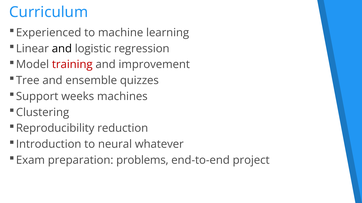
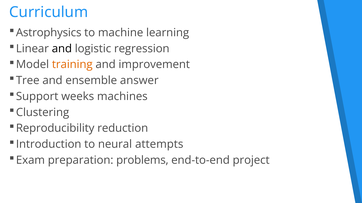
Experienced: Experienced -> Astrophysics (49, 33)
training colour: red -> orange (72, 65)
quizzes: quizzes -> answer (139, 81)
whatever: whatever -> attempts (159, 145)
